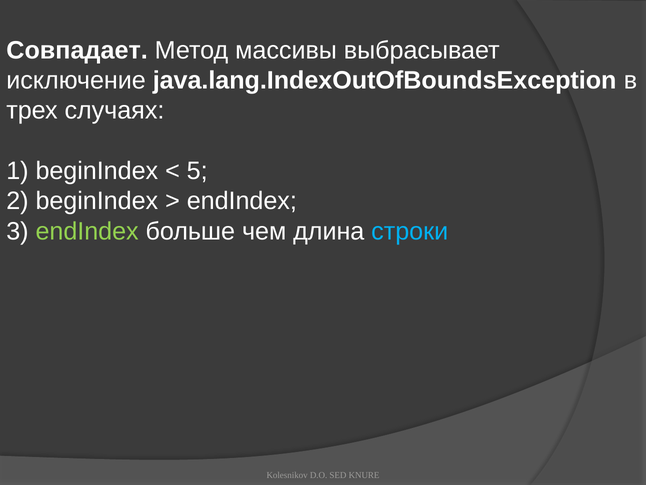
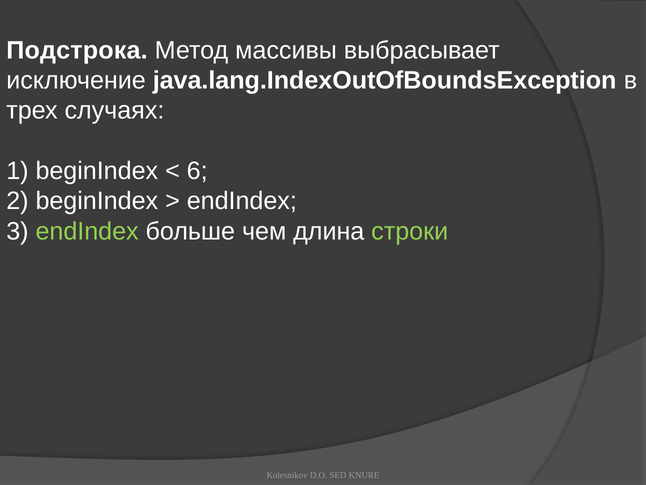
Совпадает: Совпадает -> Подстрока (77, 50)
5: 5 -> 6 (197, 171)
строки colour: light blue -> light green (410, 231)
